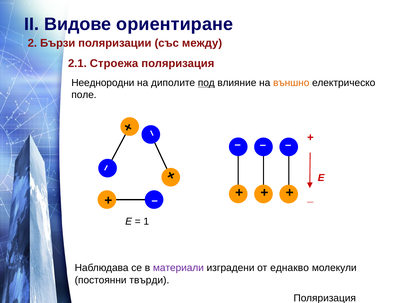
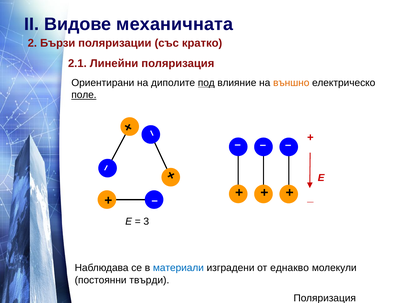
ориентиране: ориентиране -> механичната (175, 24)
между: между -> кратко (202, 43)
Строежа: Строежа -> Линейни (114, 63)
Нееднородни: Нееднородни -> Ориентирани (103, 83)
поле underline: none -> present (84, 95)
1: 1 -> 3 (146, 222)
материали colour: purple -> blue (178, 268)
